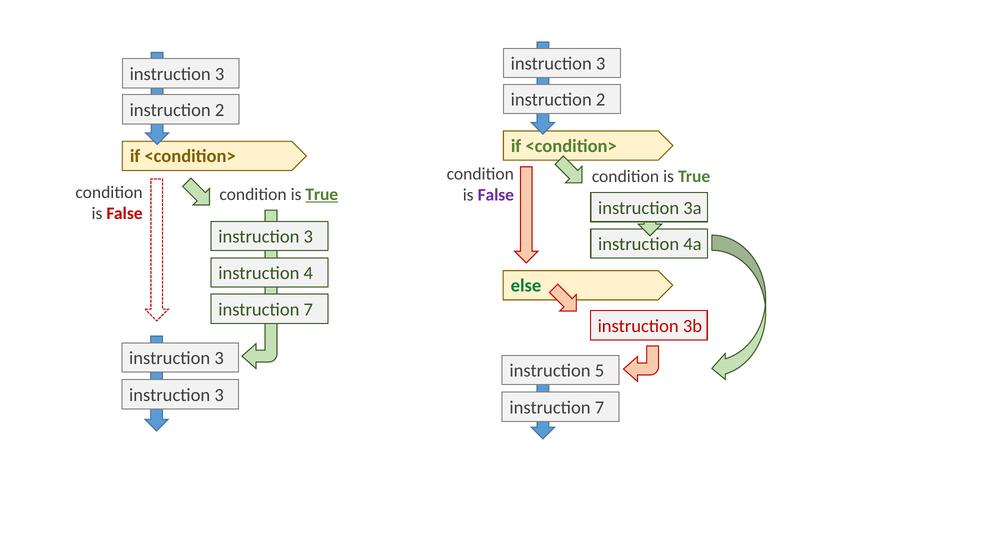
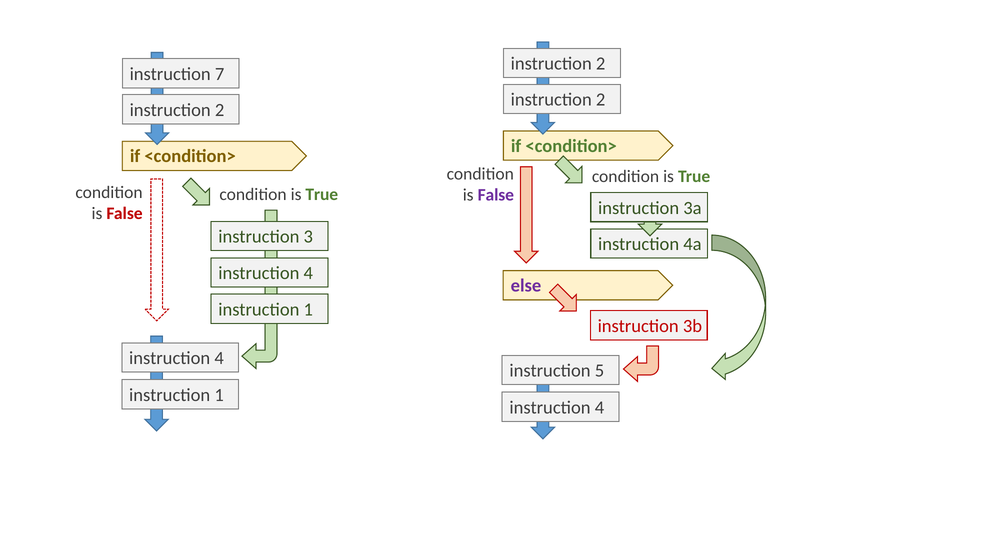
3: 3 -> 2 (601, 64)
3: 3 -> 7 (220, 74)
True underline: present -> none (322, 195)
else colour: green -> purple (526, 286)
7: 7 -> 1 (308, 309)
3: 3 -> 4 (219, 358)
3: 3 -> 1 (219, 395)
7: 7 -> 4 (599, 407)
